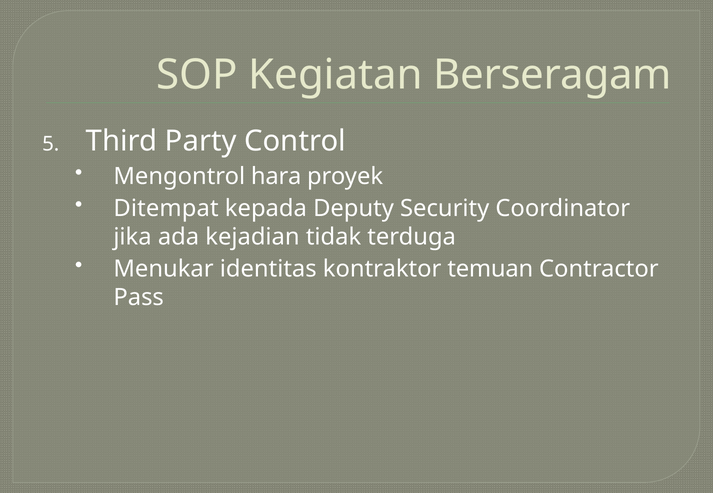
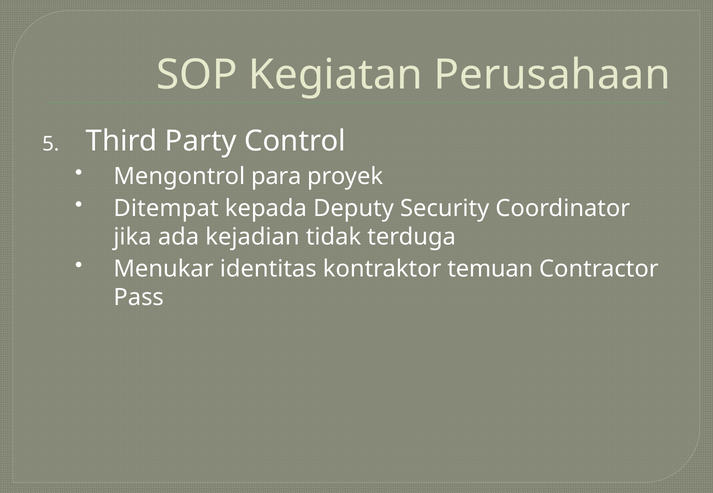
Berseragam: Berseragam -> Perusahaan (552, 75)
hara: hara -> para (276, 176)
